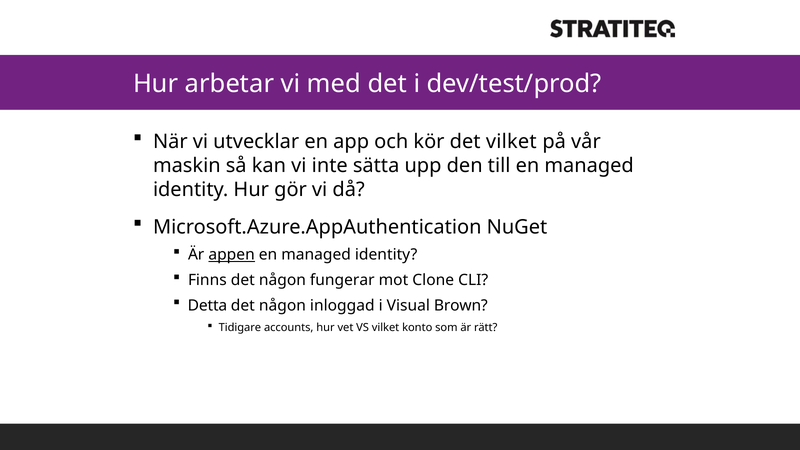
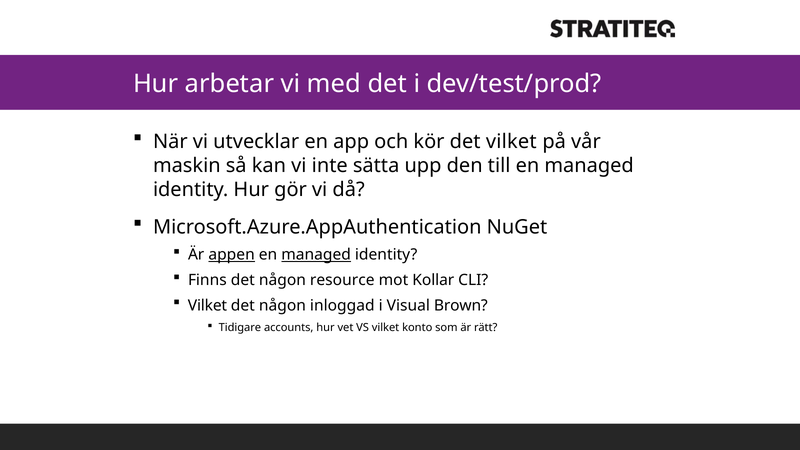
managed underline: none -> present (316, 255)
fungerar: fungerar -> resource (342, 280)
Clone: Clone -> Kollar (433, 280)
Detta: Detta -> Vilket (207, 305)
